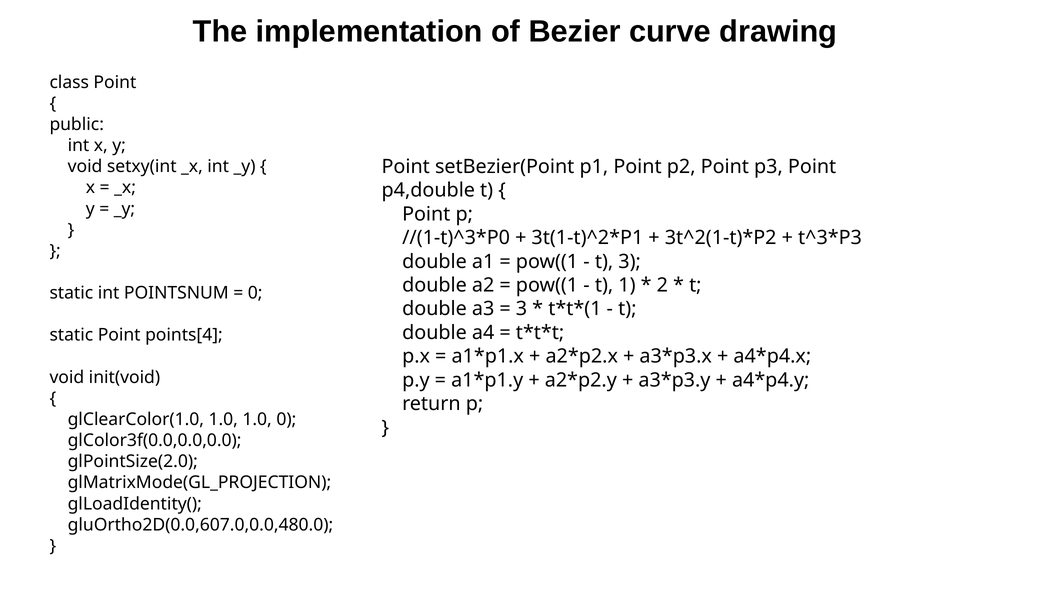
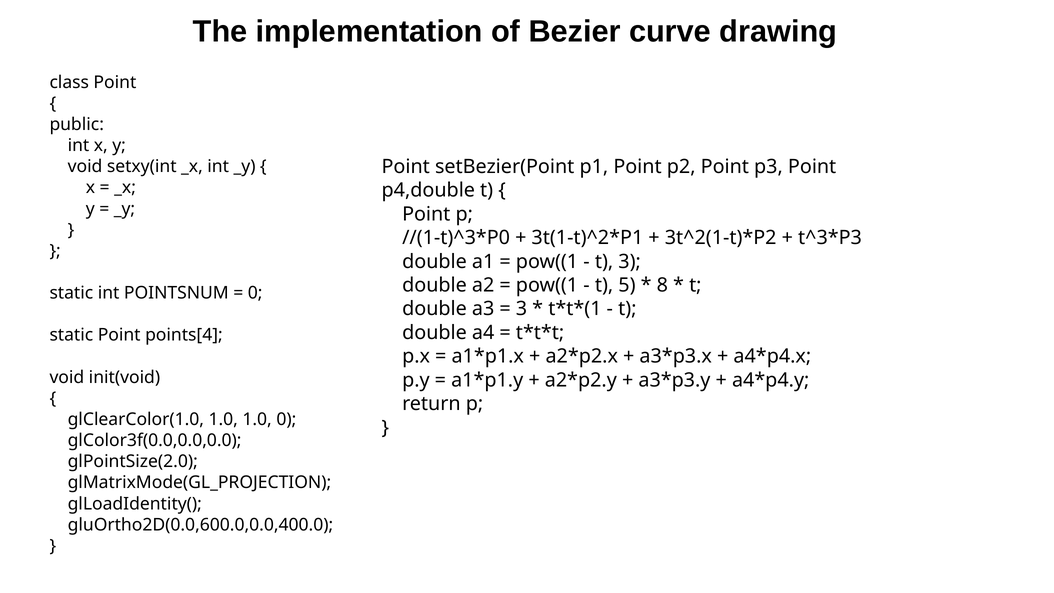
1: 1 -> 5 (627, 285)
2: 2 -> 8 (662, 285)
gluOrtho2D(0.0,607.0,0.0,480.0: gluOrtho2D(0.0,607.0,0.0,480.0 -> gluOrtho2D(0.0,600.0,0.0,400.0 (200, 525)
